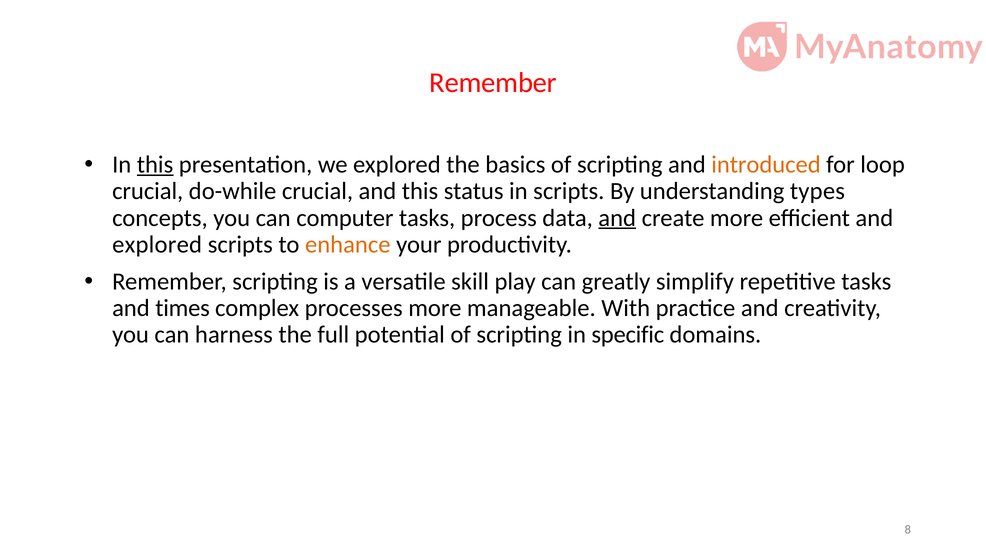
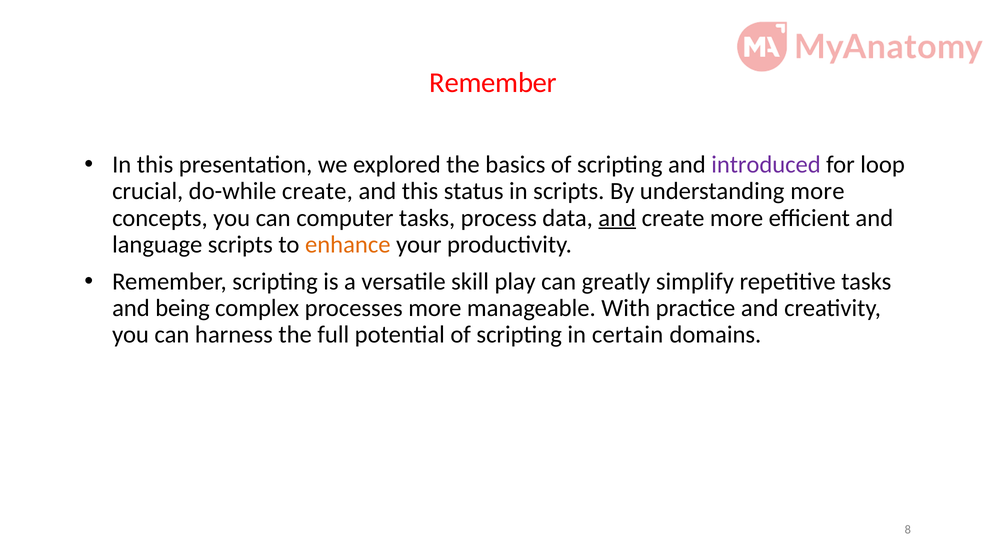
this underline: present -> none (155, 165)
introduced colour: orange -> purple (766, 165)
do-while crucial: crucial -> create (317, 191)
understanding types: types -> more (817, 191)
explored: explored -> language (157, 244)
times: times -> being (183, 308)
specific: specific -> certain (628, 334)
